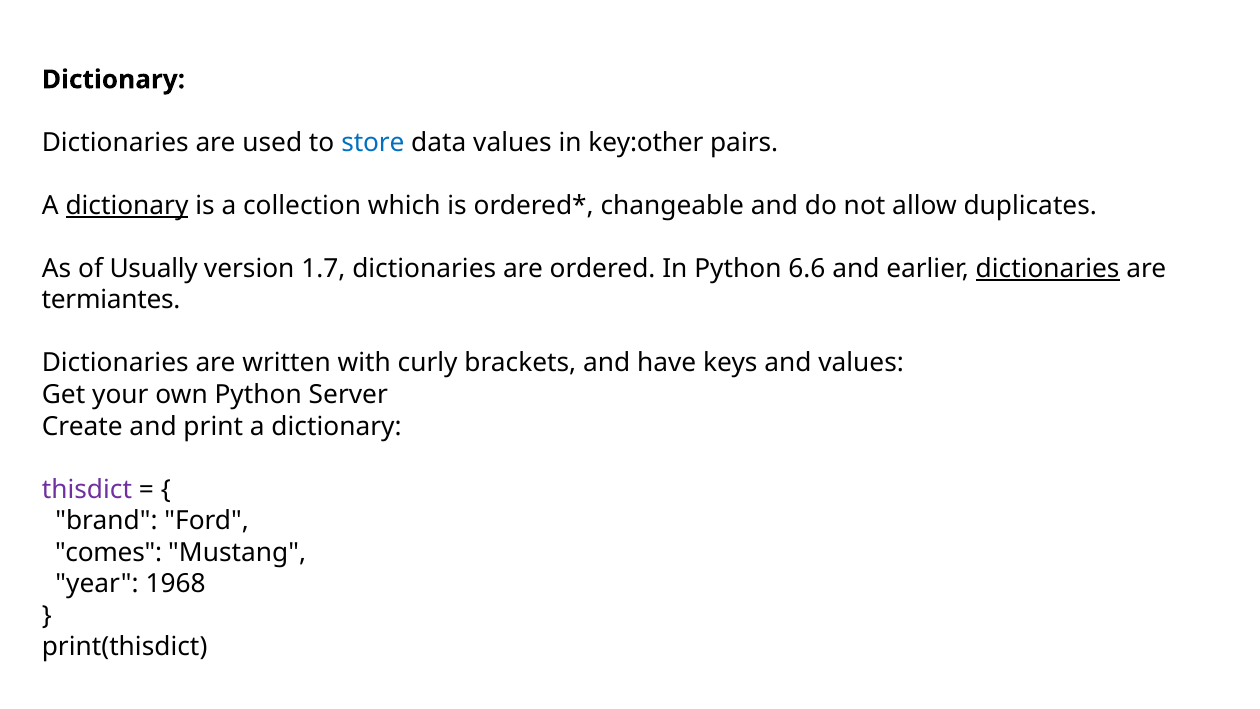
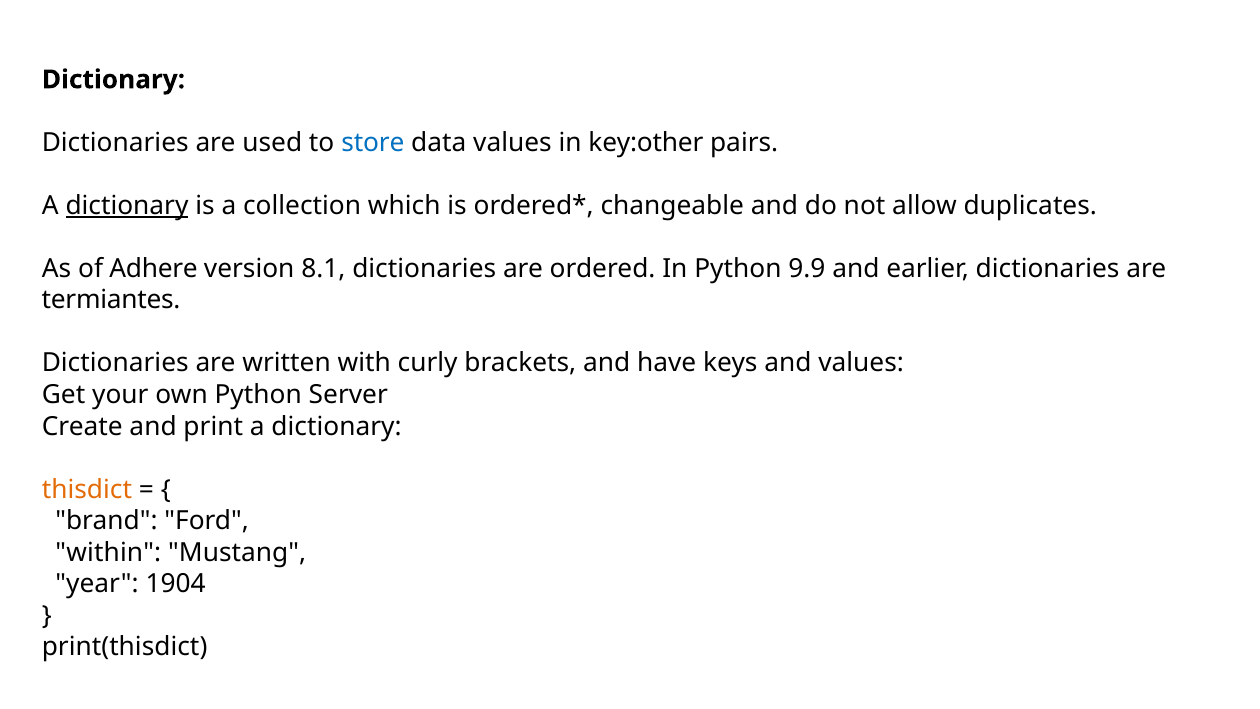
Usually: Usually -> Adhere (154, 269)
1.7: 1.7 -> 8.1 (323, 269)
6.6: 6.6 -> 9.9 (807, 269)
dictionaries underline: present -> none (1048, 269)
thisdict colour: purple -> orange (87, 489)
comes: comes -> within (108, 552)
1968: 1968 -> 1904 (176, 584)
